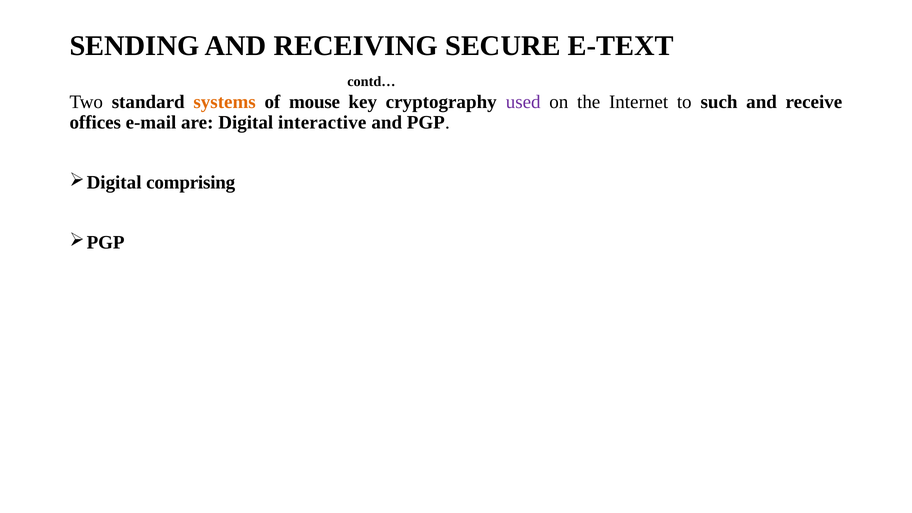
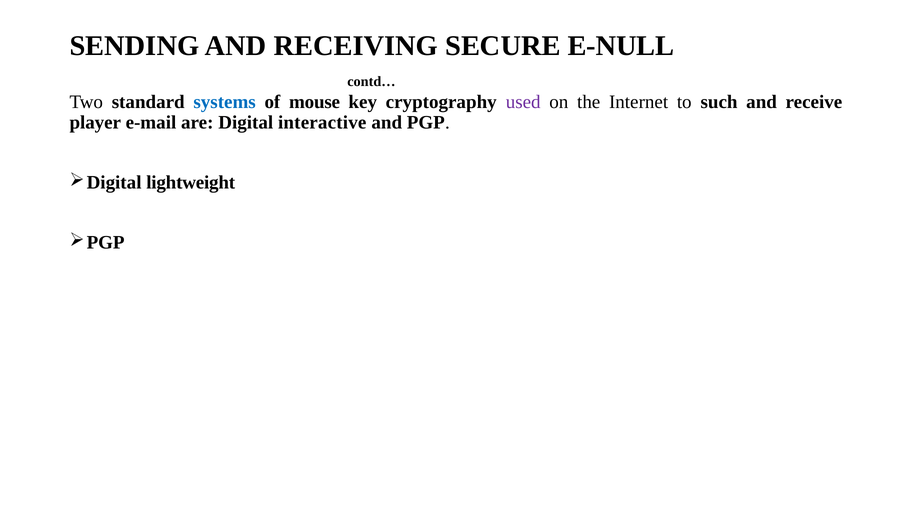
E-TEXT: E-TEXT -> E-NULL (621, 46)
systems colour: orange -> blue (225, 102)
offices: offices -> player (95, 123)
comprising: comprising -> lightweight (191, 183)
